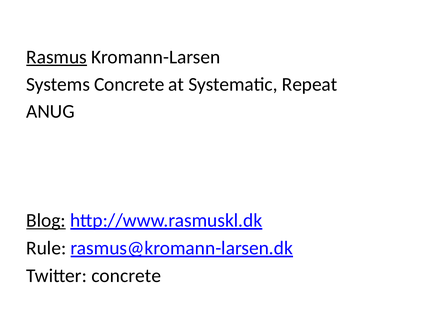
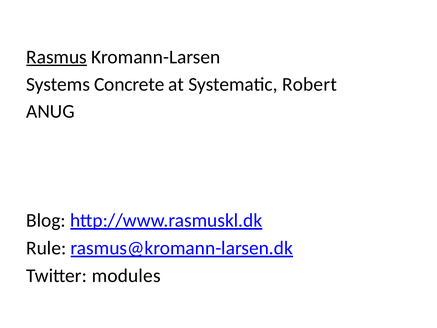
Repeat: Repeat -> Robert (310, 84)
Blog underline: present -> none (46, 220)
Twitter concrete: concrete -> modules (126, 276)
